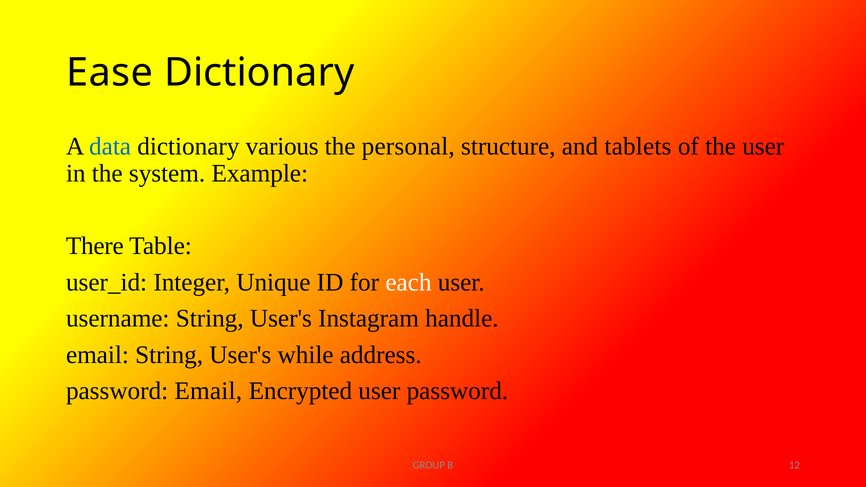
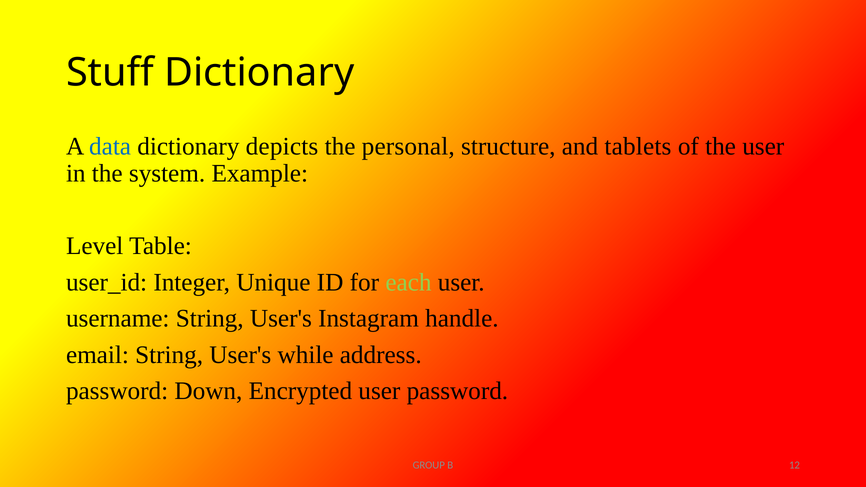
Ease: Ease -> Stuff (110, 73)
various: various -> depicts (282, 146)
There: There -> Level (95, 246)
each colour: white -> light green (408, 282)
password Email: Email -> Down (208, 391)
